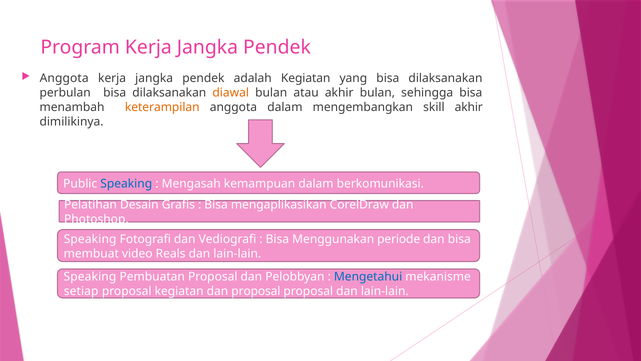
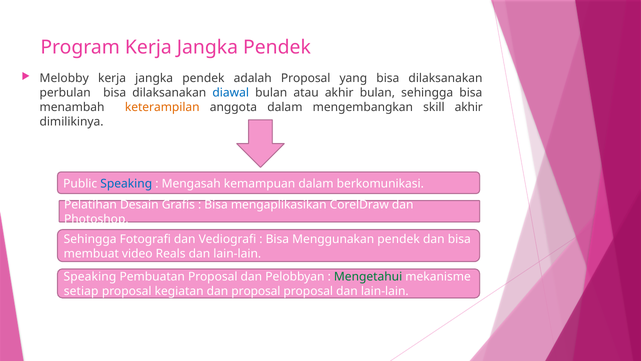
Anggota: Anggota -> Melobby (64, 78)
adalah Kegiatan: Kegiatan -> Proposal (306, 78)
diawal colour: orange -> blue (231, 93)
Speaking: Speaking -> Sehingga (90, 239)
Menggunakan periode: periode -> pendek (399, 239)
Mengetahui colour: blue -> green (368, 277)
